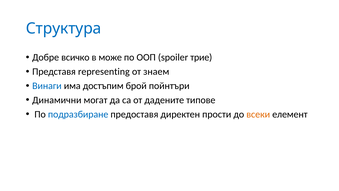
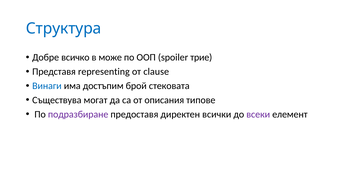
знаем: знаем -> clause (156, 72)
пойнтъри: пойнтъри -> стековата (169, 86)
Динамични: Динамични -> Съществува (57, 100)
дадените: дадените -> описания (164, 100)
подразбиране colour: blue -> purple (78, 114)
прости: прости -> всички (217, 114)
всеки colour: orange -> purple (258, 114)
